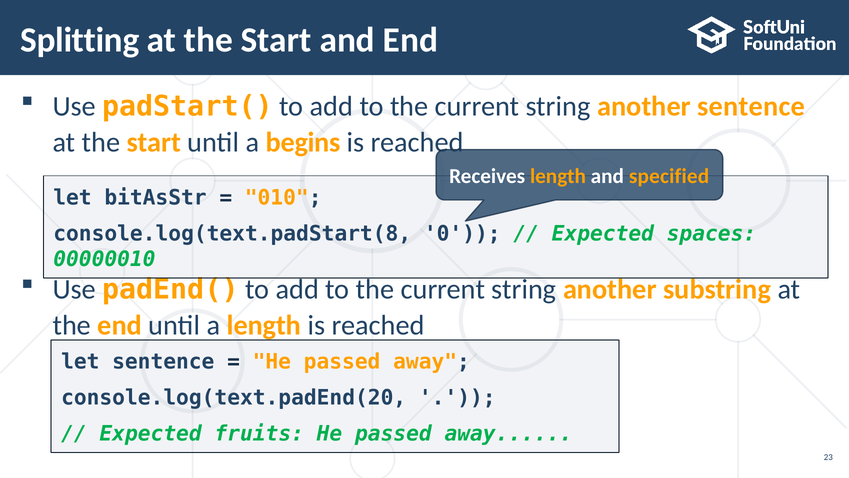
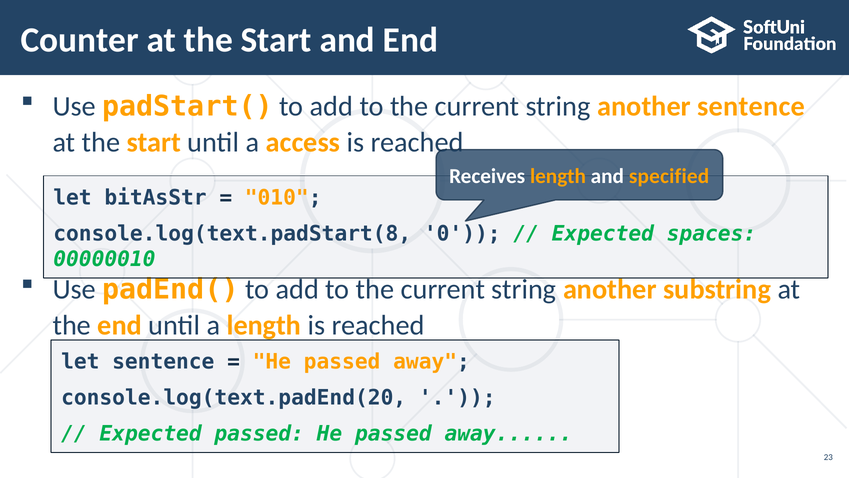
Splitting: Splitting -> Counter (80, 40)
begins: begins -> access (303, 142)
Expected fruits: fruits -> passed (259, 434)
